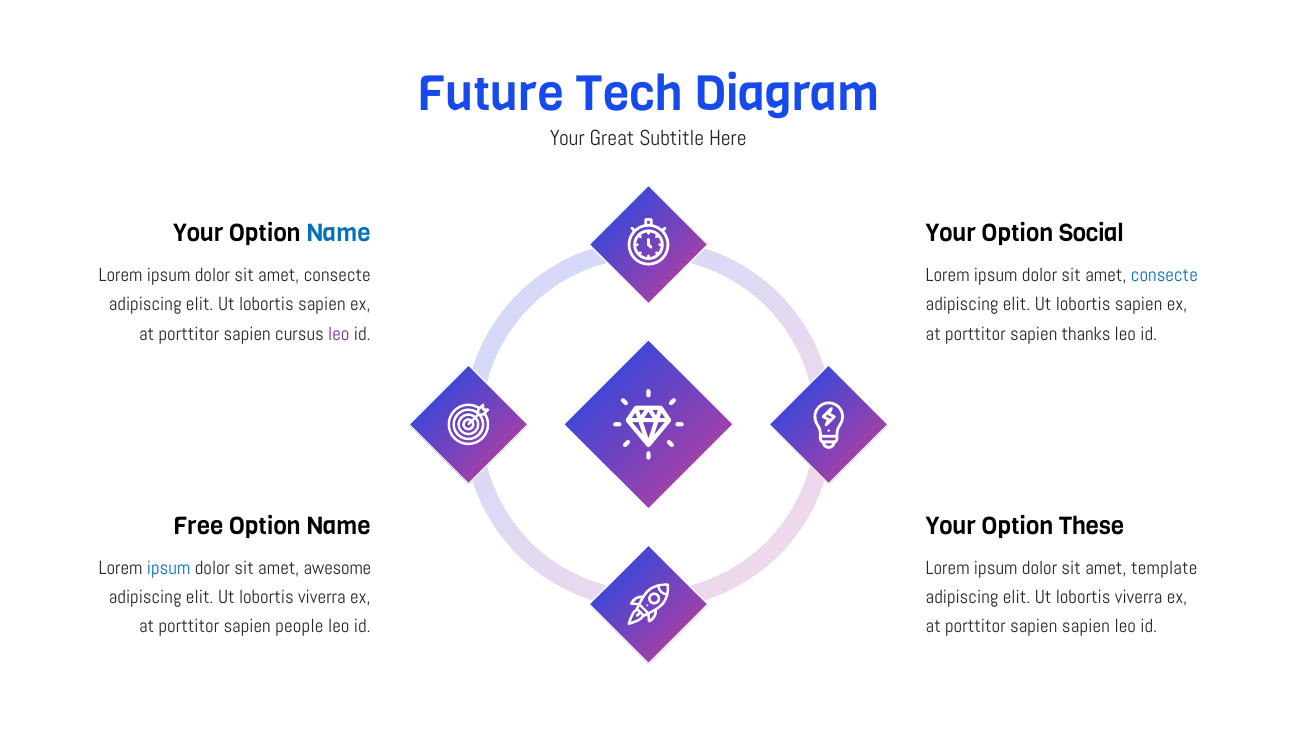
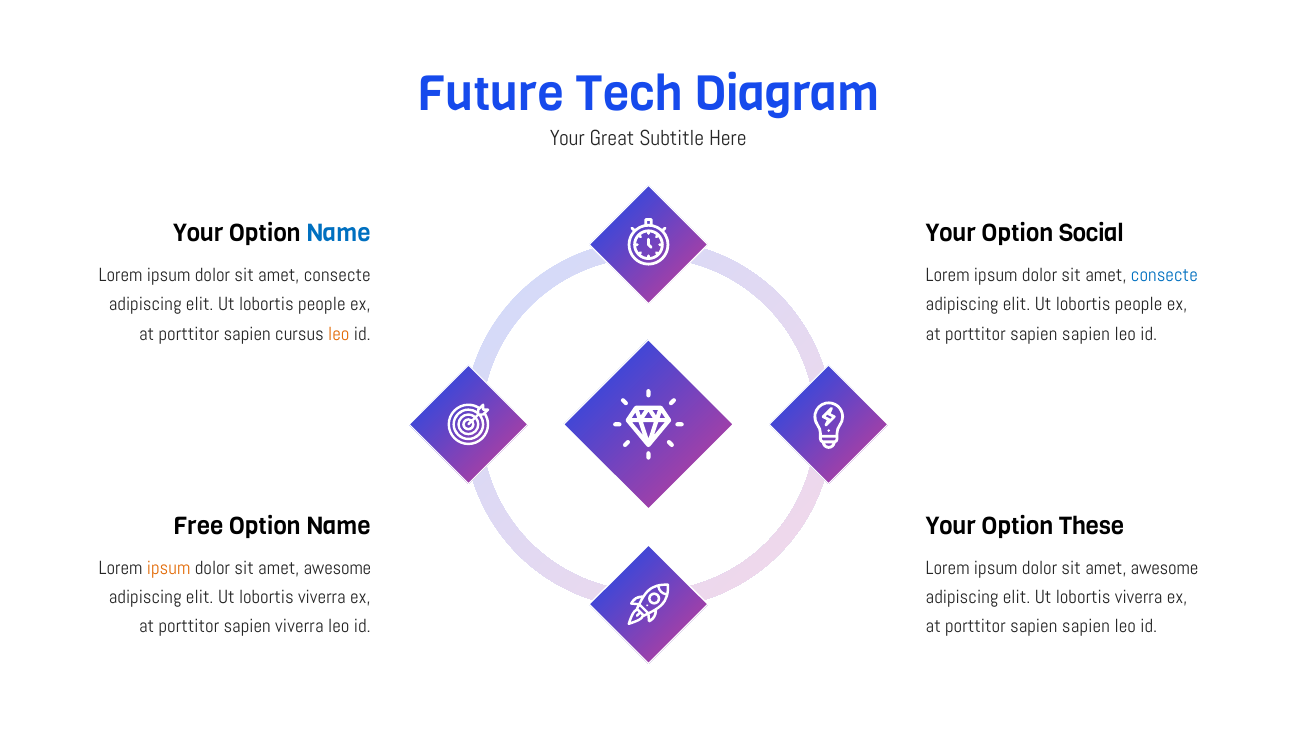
sapien: sapien -> people (322, 305)
sapien: sapien -> people (1139, 305)
leo colour: purple -> orange (339, 334)
thanks: thanks -> sapien (1086, 334)
ipsum colour: blue -> orange (169, 568)
template: template -> awesome (1165, 568)
sapien people: people -> viverra (299, 627)
